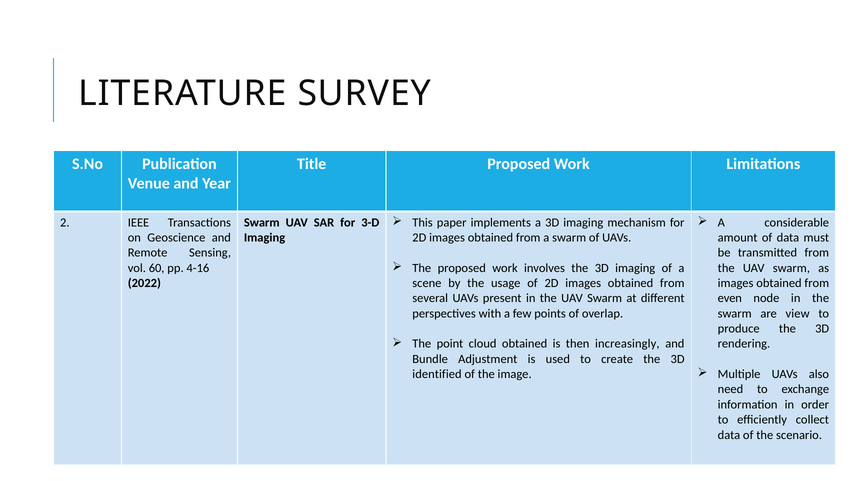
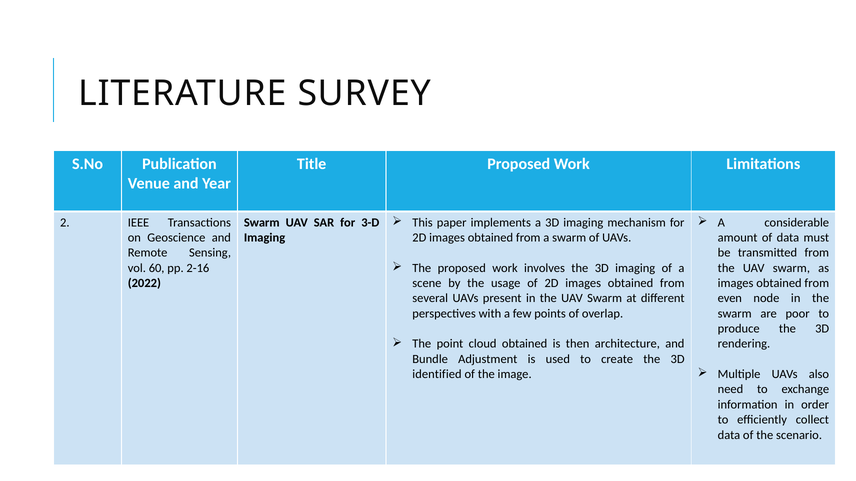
4-16: 4-16 -> 2-16 (198, 268)
view: view -> poor (798, 314)
increasingly: increasingly -> architecture (627, 344)
